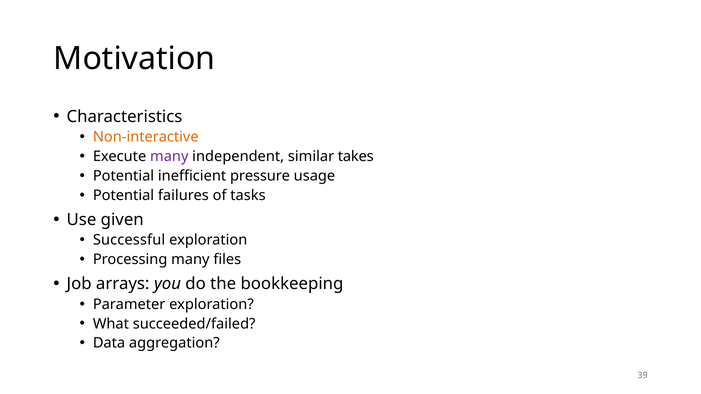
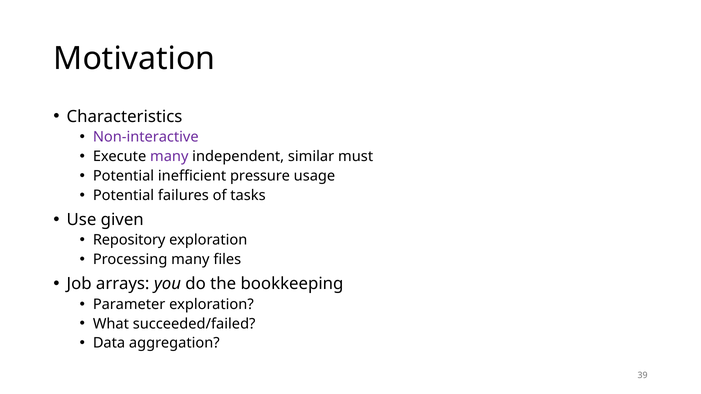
Non-interactive colour: orange -> purple (146, 137)
takes: takes -> must (356, 157)
Successful: Successful -> Repository (129, 240)
